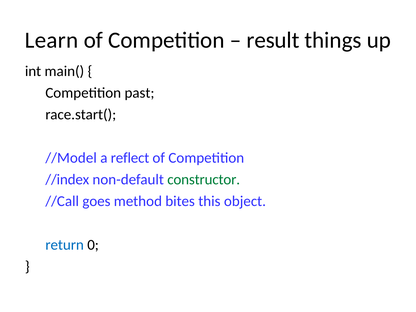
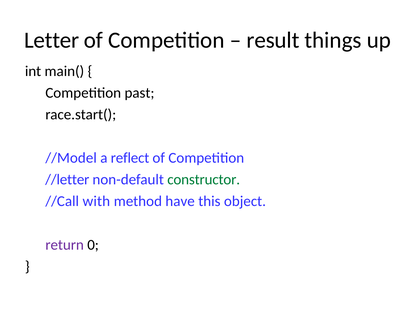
Learn: Learn -> Letter (52, 40)
//index: //index -> //letter (67, 180)
goes: goes -> with (96, 201)
bites: bites -> have (180, 201)
return colour: blue -> purple (65, 245)
